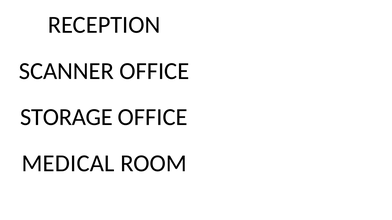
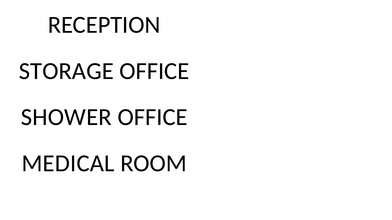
SCANNER: SCANNER -> STORAGE (66, 71)
STORAGE: STORAGE -> SHOWER (66, 117)
